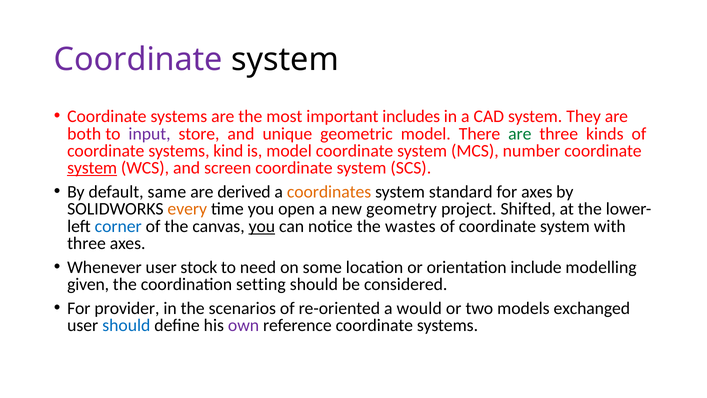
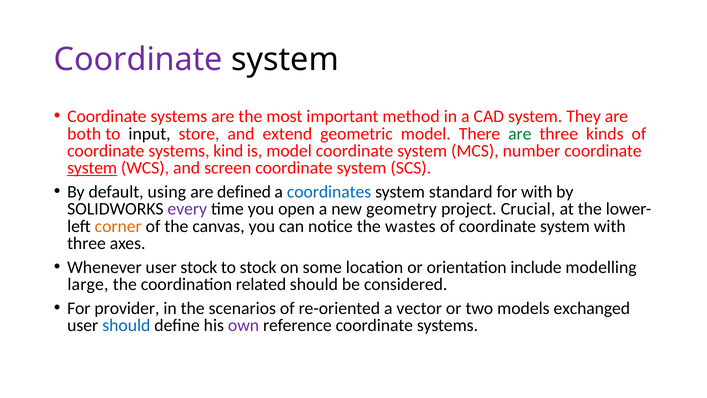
includes: includes -> method (411, 116)
input colour: purple -> black (150, 134)
unique: unique -> extend (287, 134)
same: same -> using (167, 192)
derived: derived -> defined (244, 192)
coordinates colour: orange -> blue (329, 192)
for axes: axes -> with (537, 192)
every colour: orange -> purple (187, 209)
Shifted: Shifted -> Crucial (528, 209)
corner colour: blue -> orange (118, 226)
you underline: present -> none (262, 226)
to need: need -> stock (258, 267)
given: given -> large (88, 284)
setting: setting -> related (261, 284)
would: would -> vector (419, 308)
